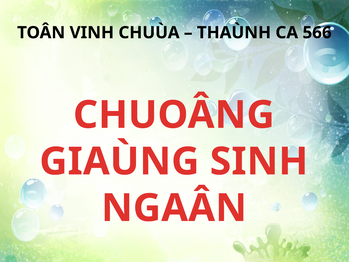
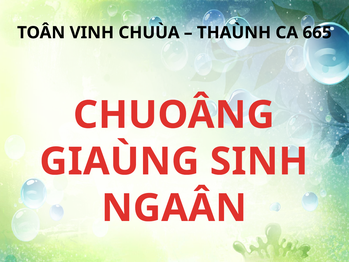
566: 566 -> 665 (317, 33)
